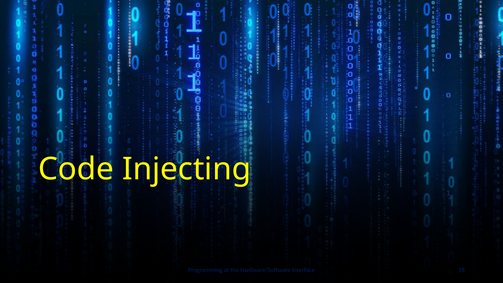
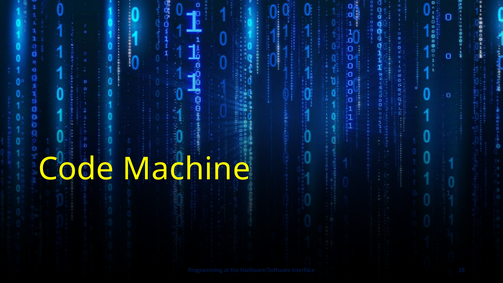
Injecting: Injecting -> Machine (186, 169)
